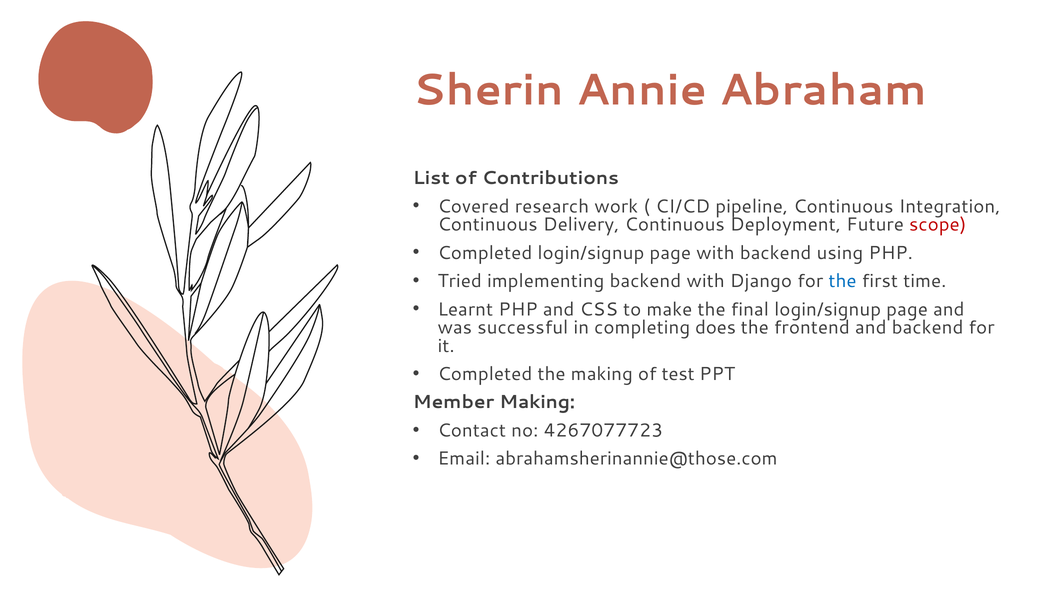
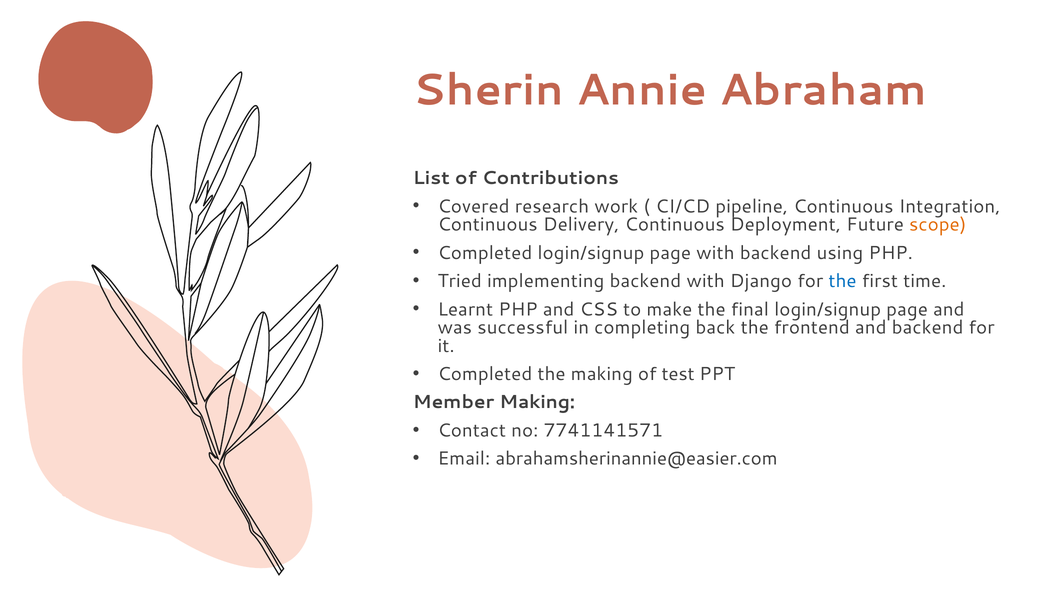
scope colour: red -> orange (938, 225)
does: does -> back (715, 328)
4267077723: 4267077723 -> 7741141571 (603, 431)
abrahamsherinannie@those.com: abrahamsherinannie@those.com -> abrahamsherinannie@easier.com (637, 459)
